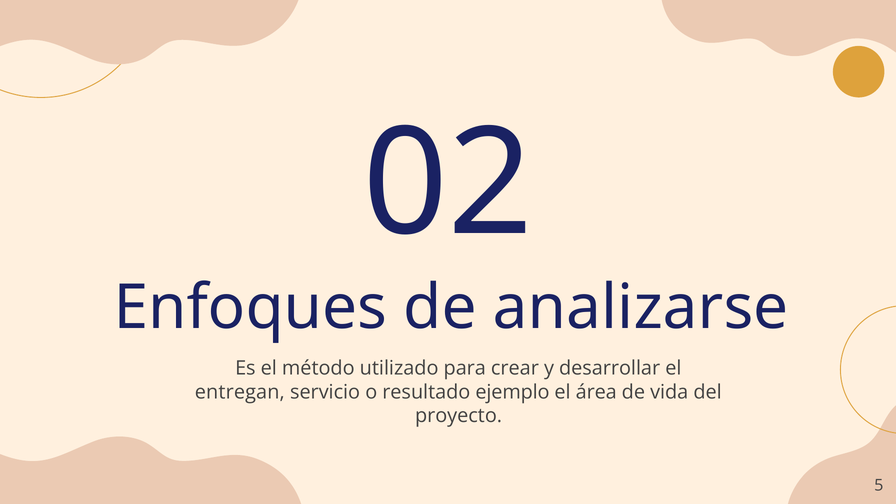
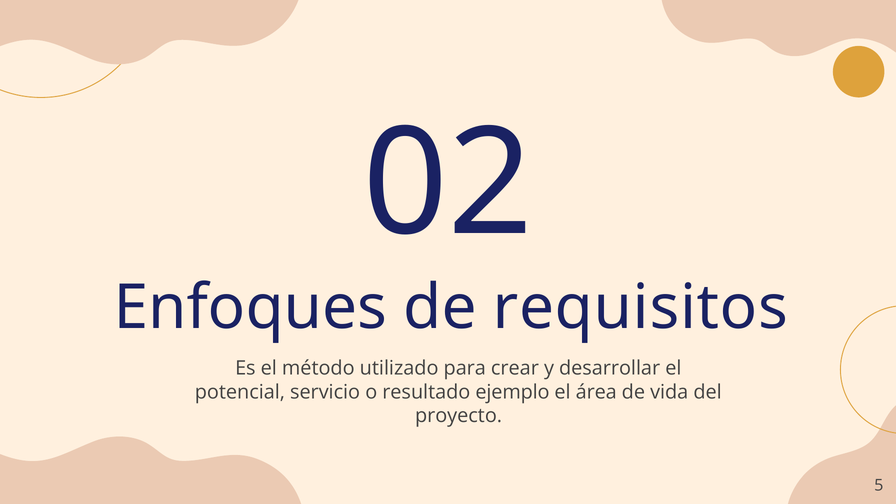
analizarse: analizarse -> requisitos (640, 308)
entregan: entregan -> potencial (240, 392)
